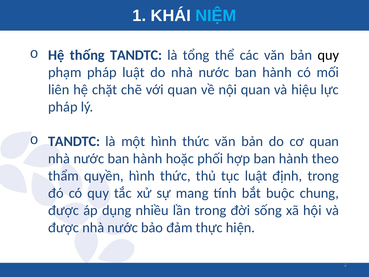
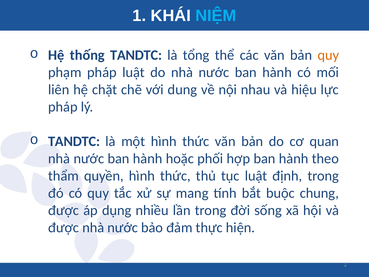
quy colour: black -> orange (328, 55)
với quan: quan -> dung (182, 90)
nội quan: quan -> nhau (256, 90)
